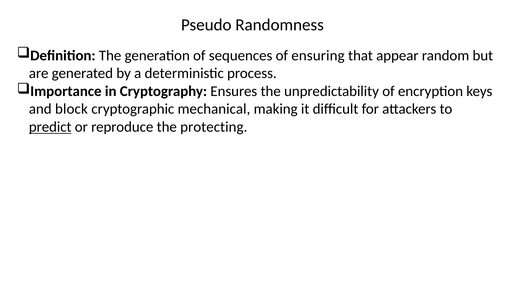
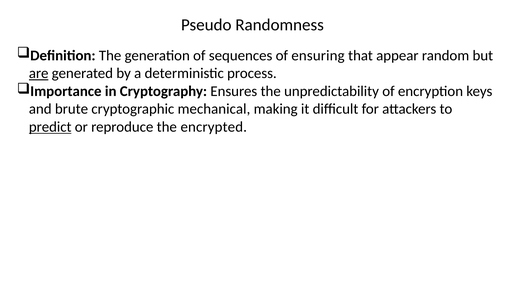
are underline: none -> present (39, 73)
block: block -> brute (71, 109)
protecting: protecting -> encrypted (214, 127)
